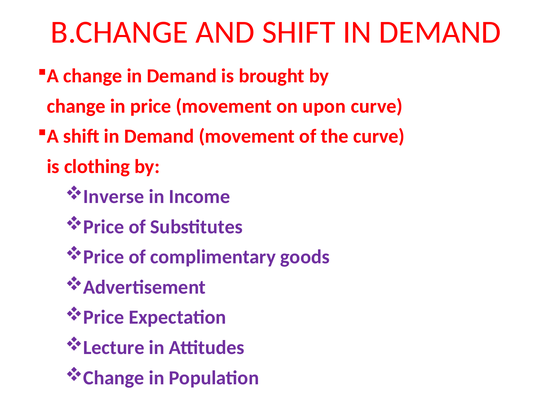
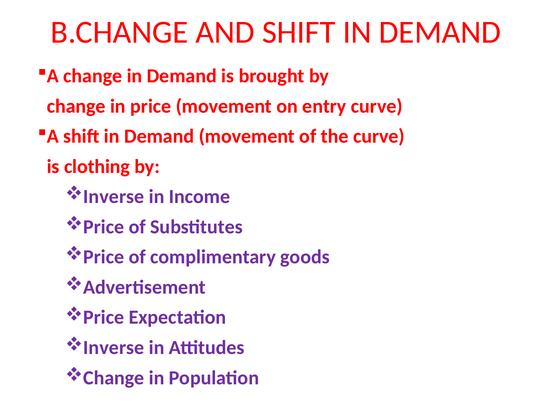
upon: upon -> entry (324, 106)
Lecture: Lecture -> Inverse (114, 348)
